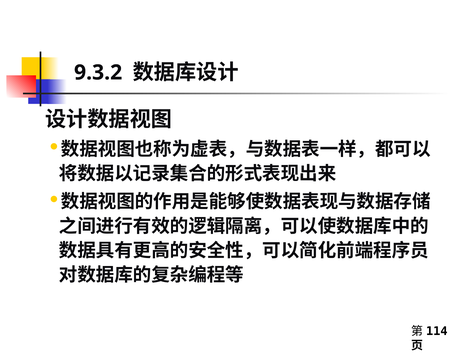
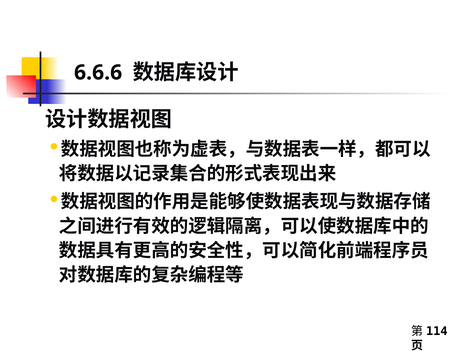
9.3.2: 9.3.2 -> 6.6.6 (98, 73)
